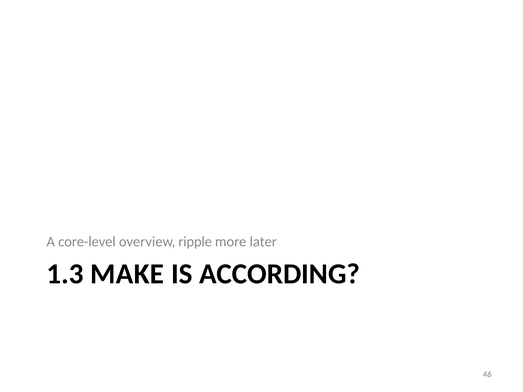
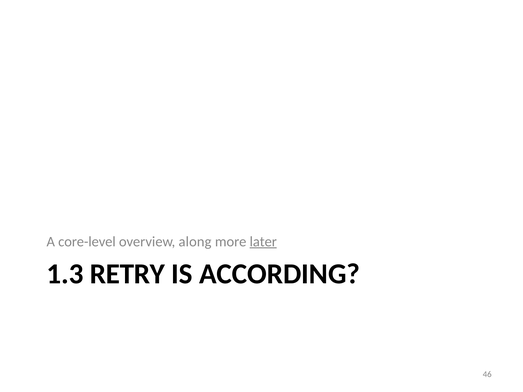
ripple: ripple -> along (195, 242)
later underline: none -> present (263, 242)
MAKE: MAKE -> RETRY (127, 274)
